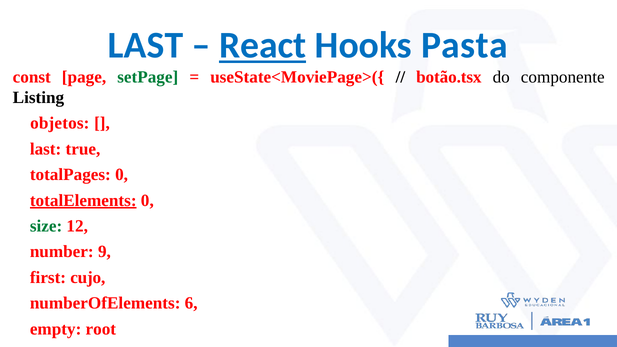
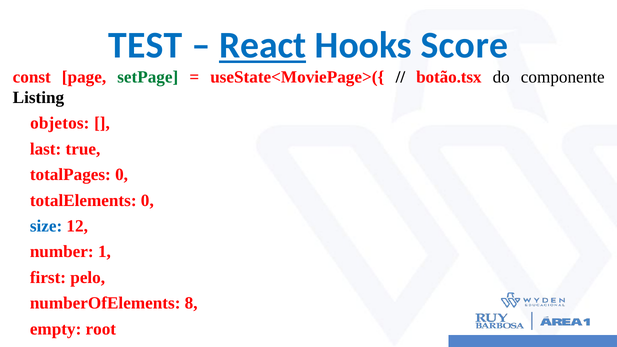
LAST: LAST -> TEST (145, 45)
Pasta: Pasta -> Score (464, 45)
totalElements underline: present -> none (83, 200)
size colour: green -> blue (46, 226)
9: 9 -> 1 (104, 252)
cujo: cujo -> pelo (88, 278)
6: 6 -> 8 (191, 303)
